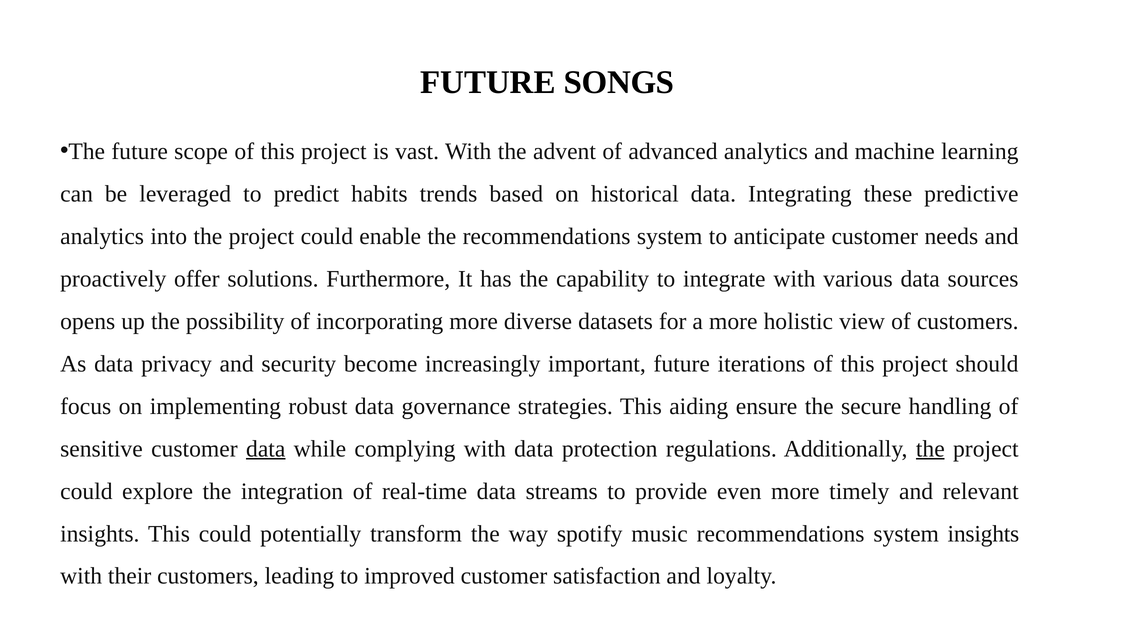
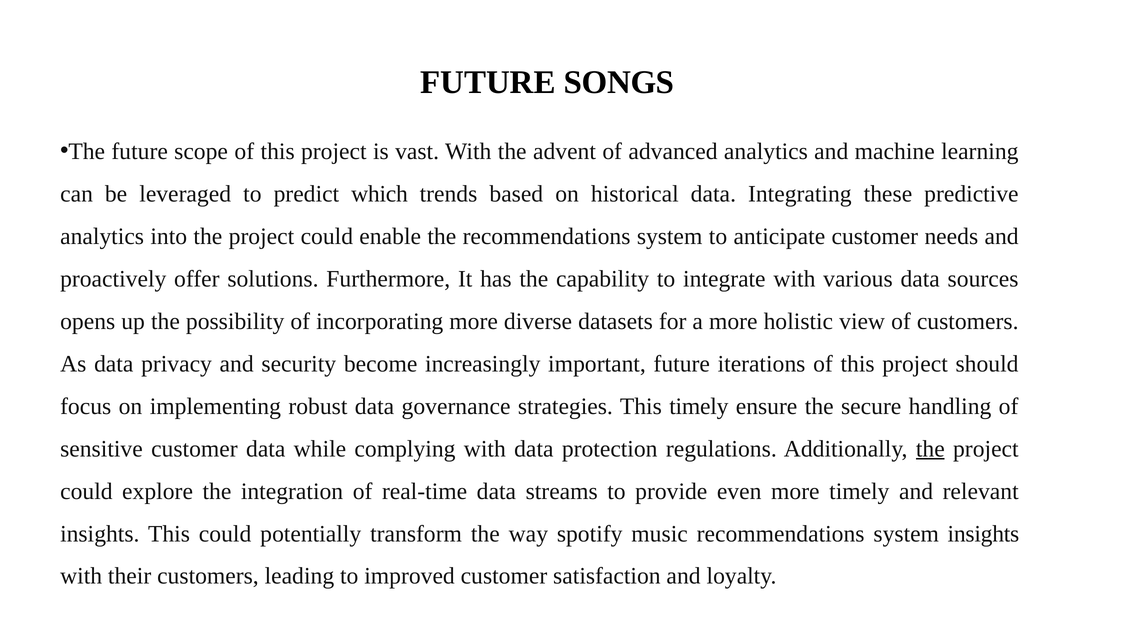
habits: habits -> which (380, 194)
This aiding: aiding -> timely (699, 406)
data underline: present -> none (266, 449)
